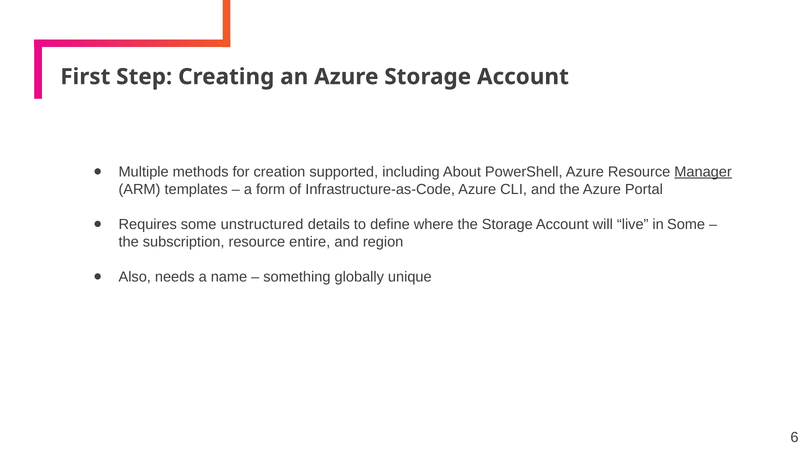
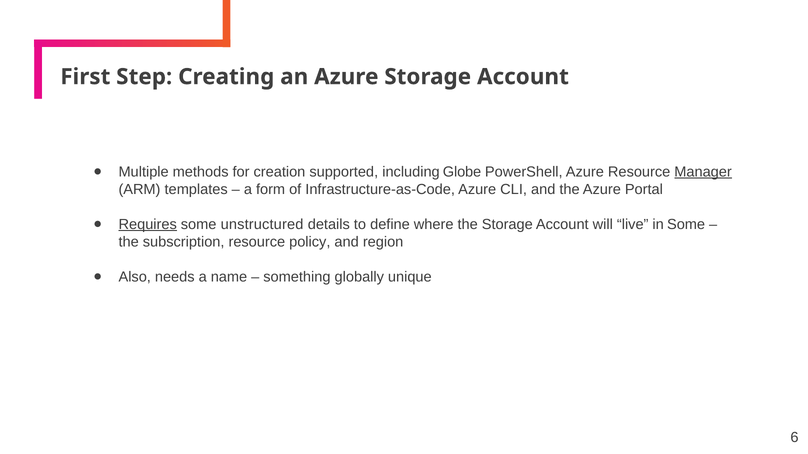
About: About -> Globe (462, 172)
Requires underline: none -> present (148, 225)
entire: entire -> policy (310, 242)
